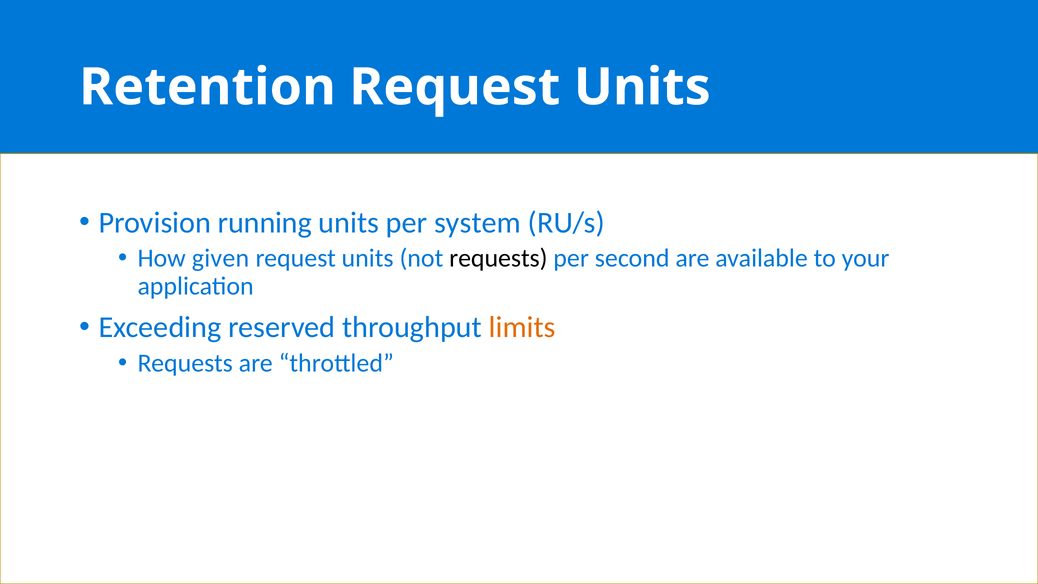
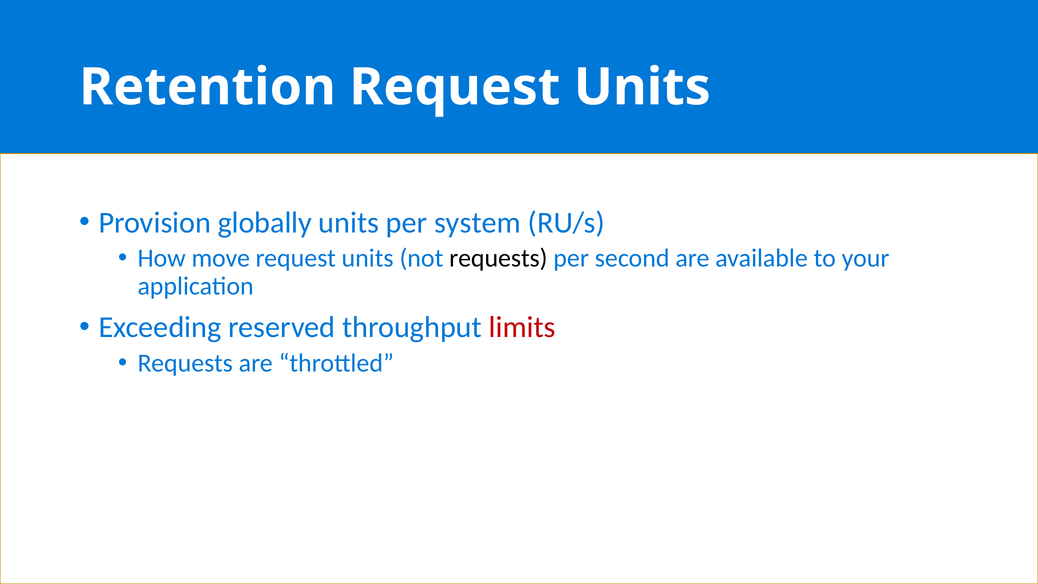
running: running -> globally (265, 223)
given: given -> move (221, 258)
limits colour: orange -> red (522, 327)
